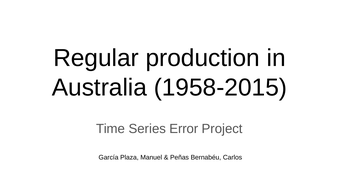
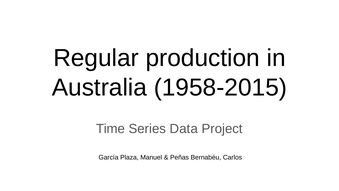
Error: Error -> Data (184, 129)
